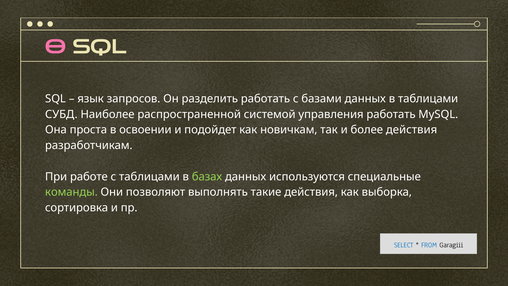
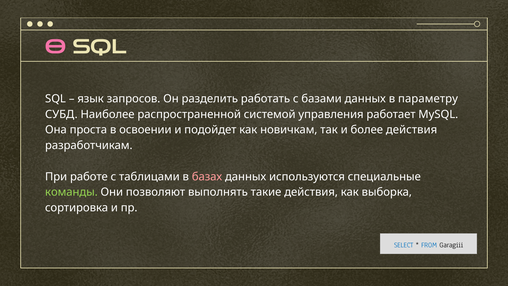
в таблицами: таблицами -> параметру (428, 99)
управления работать: работать -> работает (391, 114)
базах colour: light green -> pink (207, 176)
